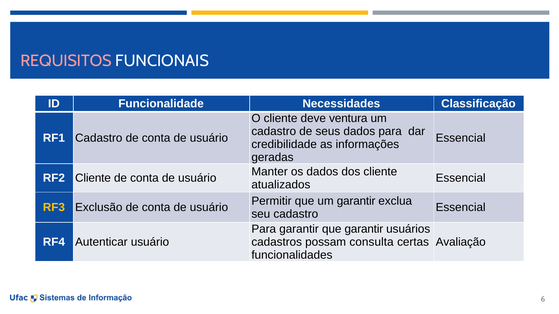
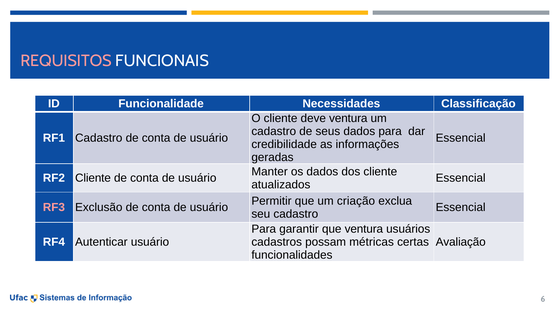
um garantir: garantir -> criação (356, 201)
RF3 colour: yellow -> pink (54, 208)
que garantir: garantir -> ventura (364, 229)
consulta: consulta -> métricas (372, 242)
